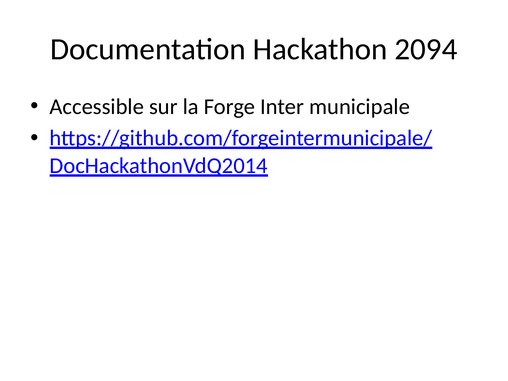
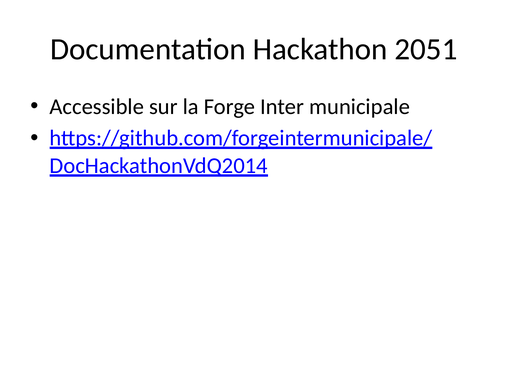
2094: 2094 -> 2051 (426, 49)
